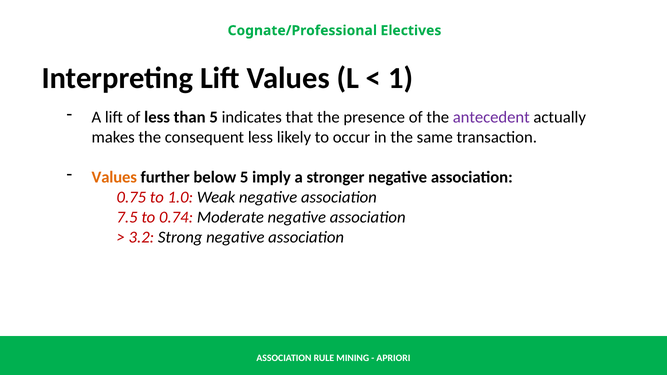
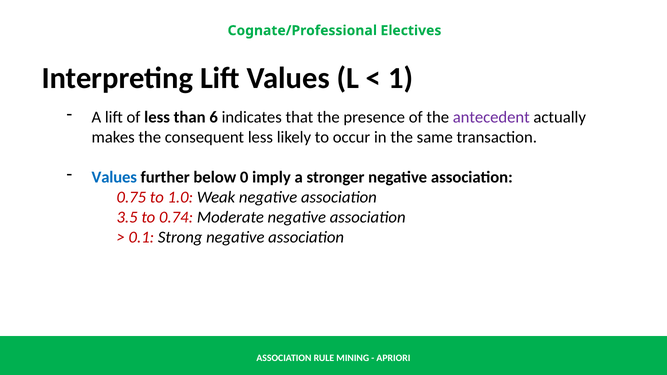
than 5: 5 -> 6 (214, 117)
Values colour: orange -> blue (114, 177)
below 5: 5 -> 0 (244, 177)
7.5: 7.5 -> 3.5 (127, 217)
3.2: 3.2 -> 0.1 (141, 237)
